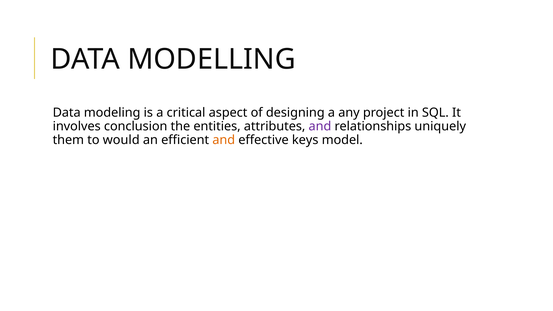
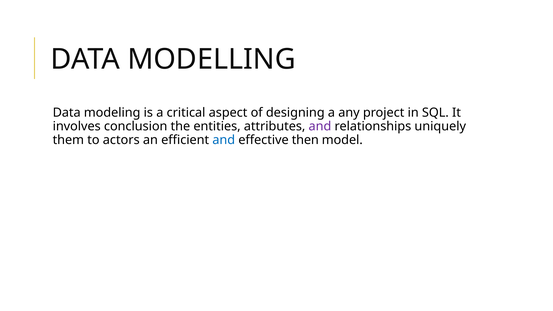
would: would -> actors (121, 140)
and colour: orange -> blue (224, 140)
keys: keys -> then (305, 140)
